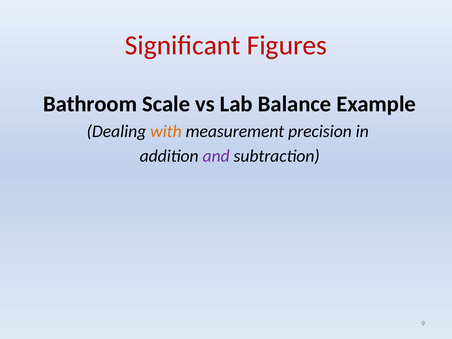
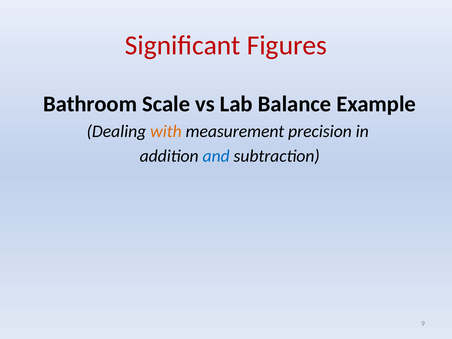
and colour: purple -> blue (216, 156)
